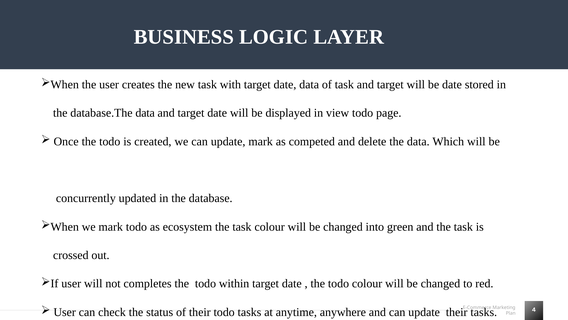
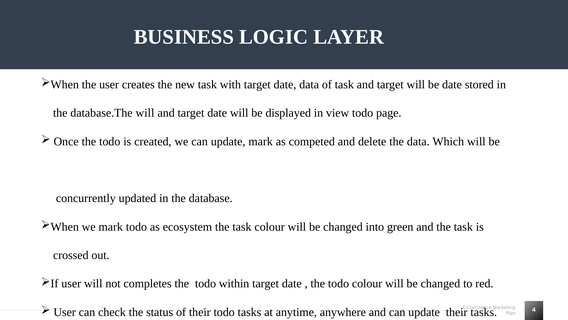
database.The data: data -> will (145, 113)
